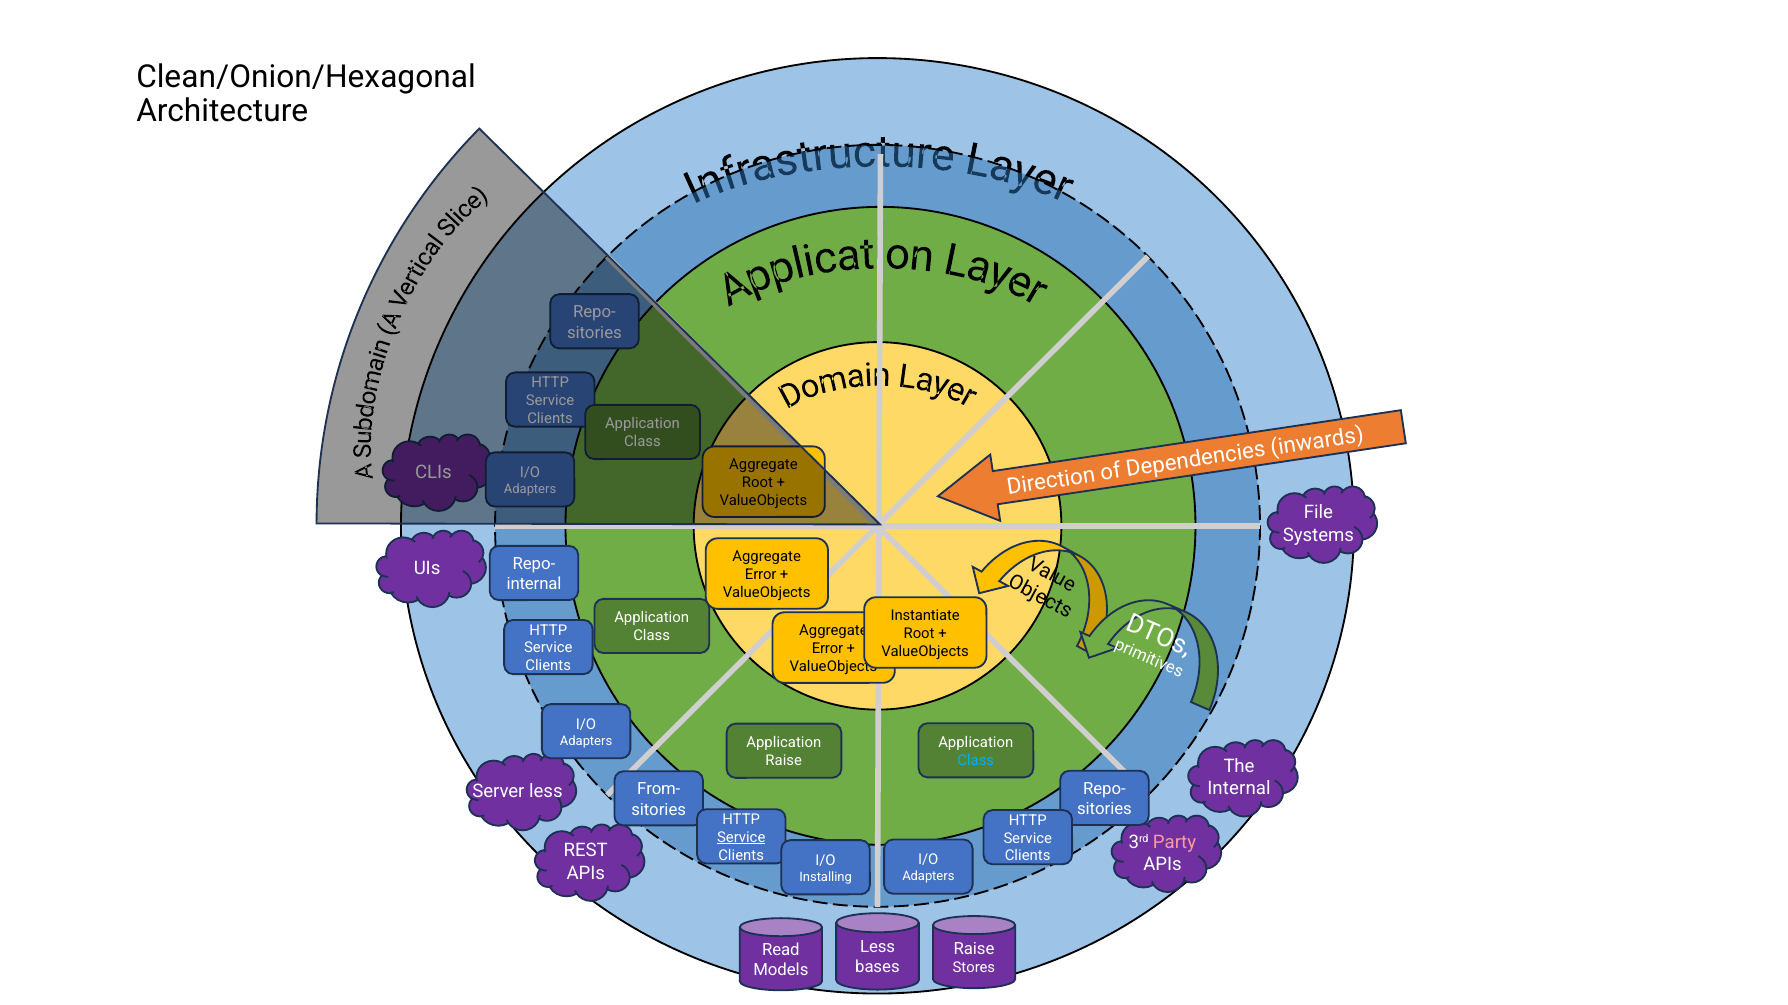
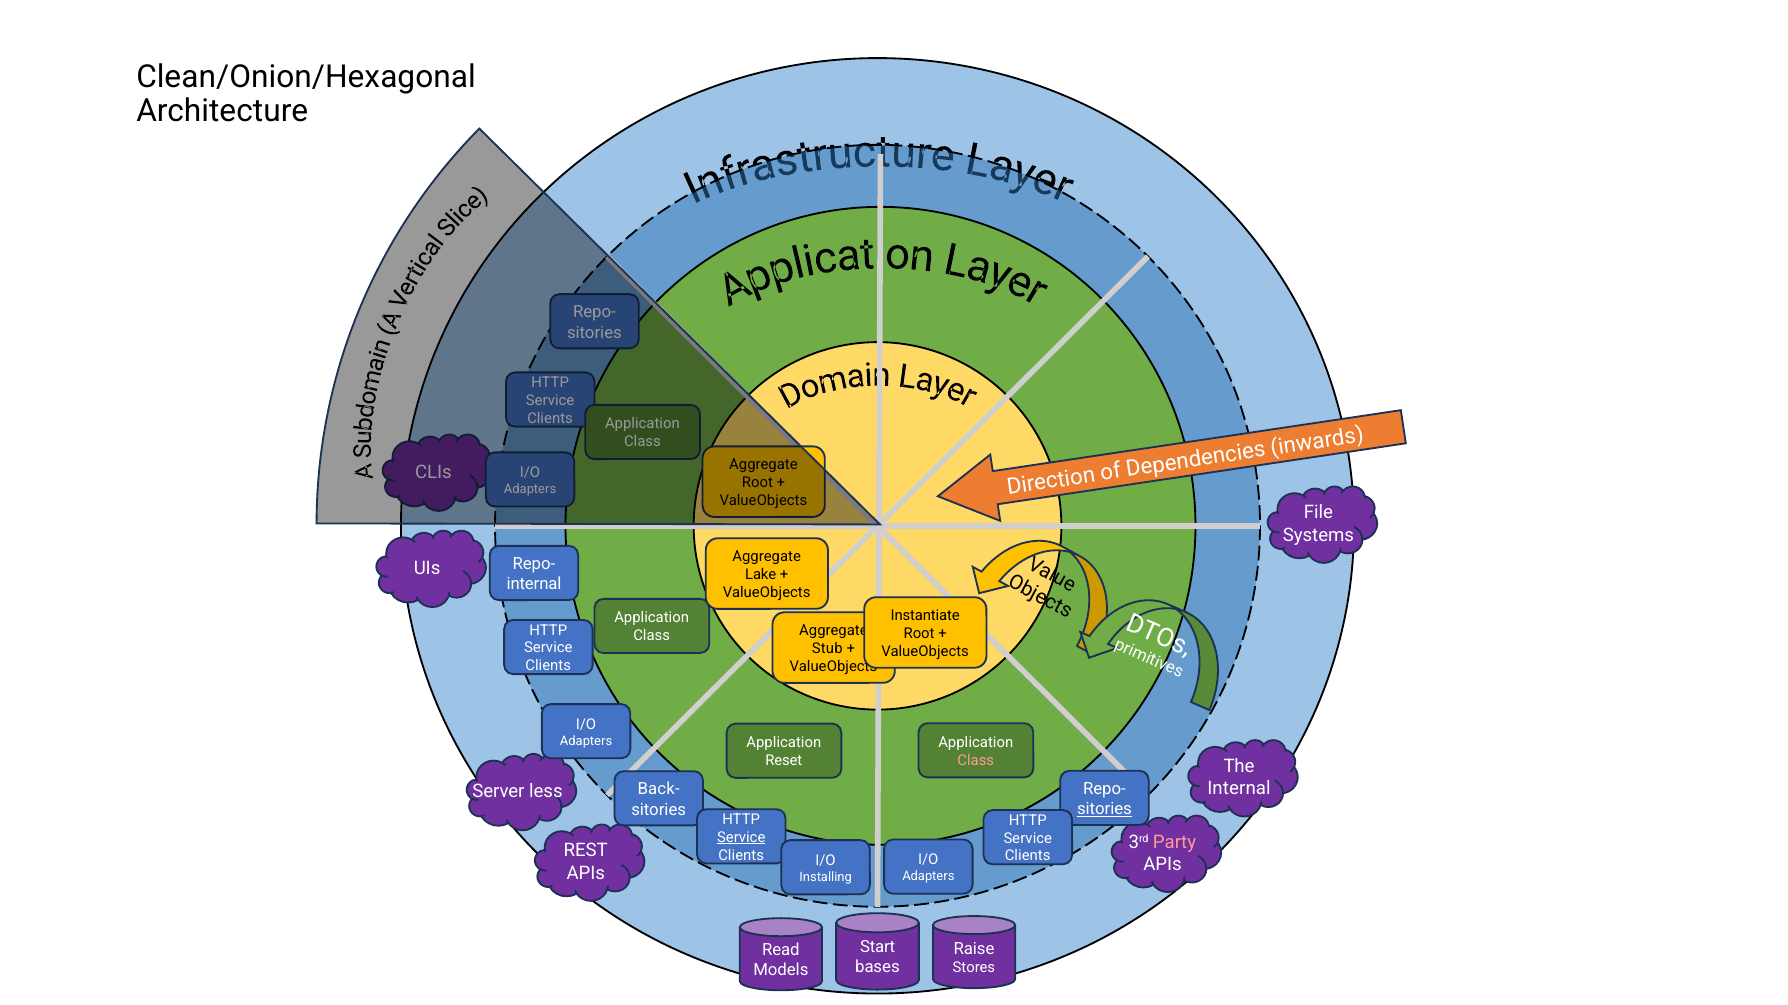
Error: Error -> Lake (761, 575)
Error: Error -> Stub (827, 649)
Class colour: light blue -> pink (976, 761)
Raise: Raise -> Reset (784, 761)
From-: From- -> Back- (659, 790)
sitories underline: none -> present (1104, 810)
Less: Less -> Start (878, 948)
